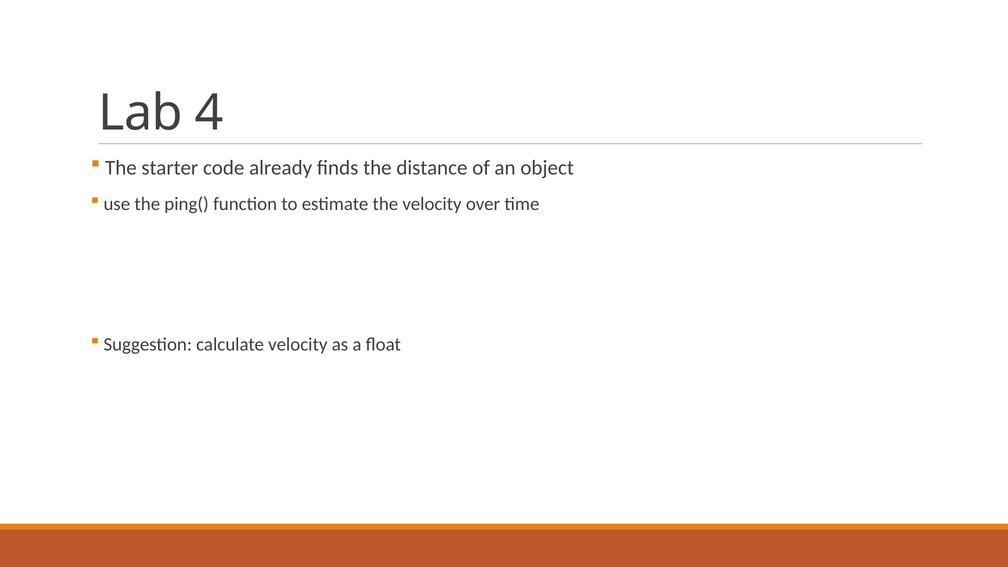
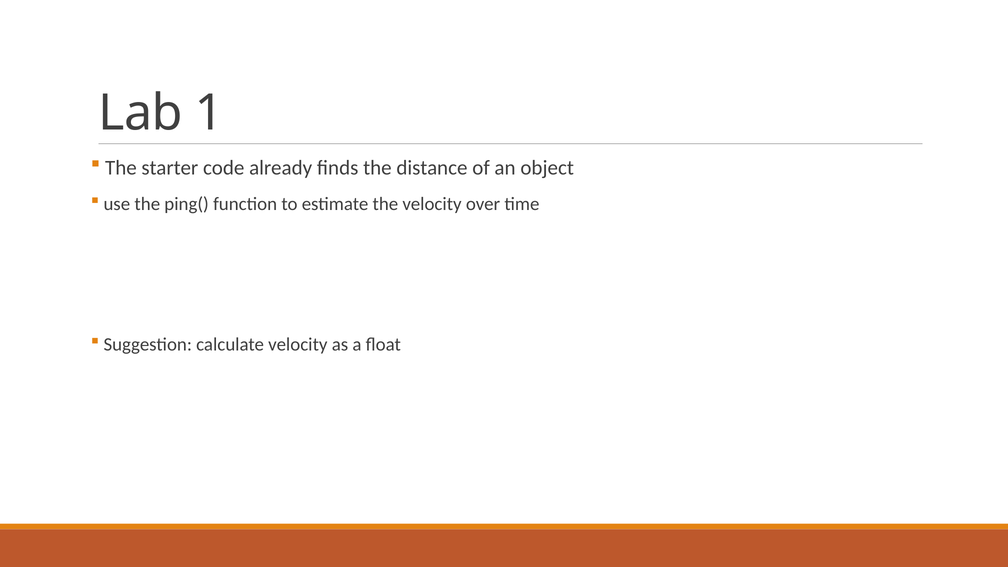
4: 4 -> 1 (209, 113)
